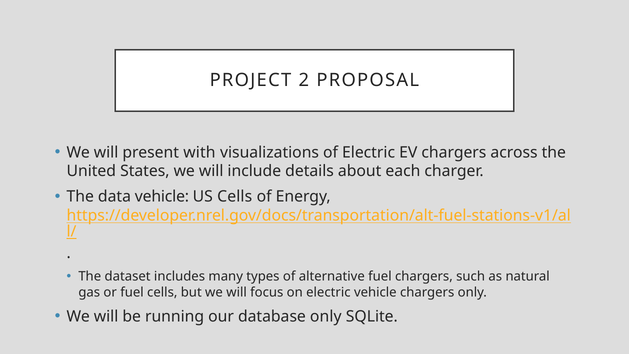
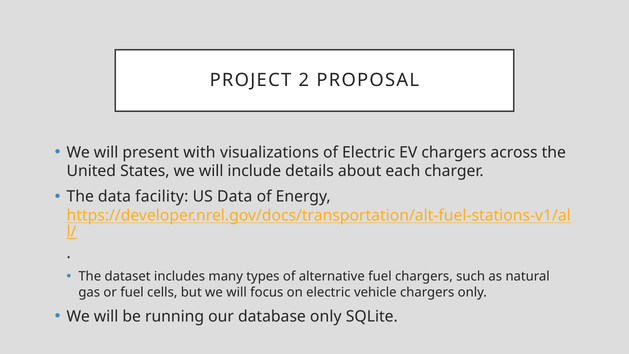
data vehicle: vehicle -> facility (162, 197)
US Cells: Cells -> Data (235, 197)
